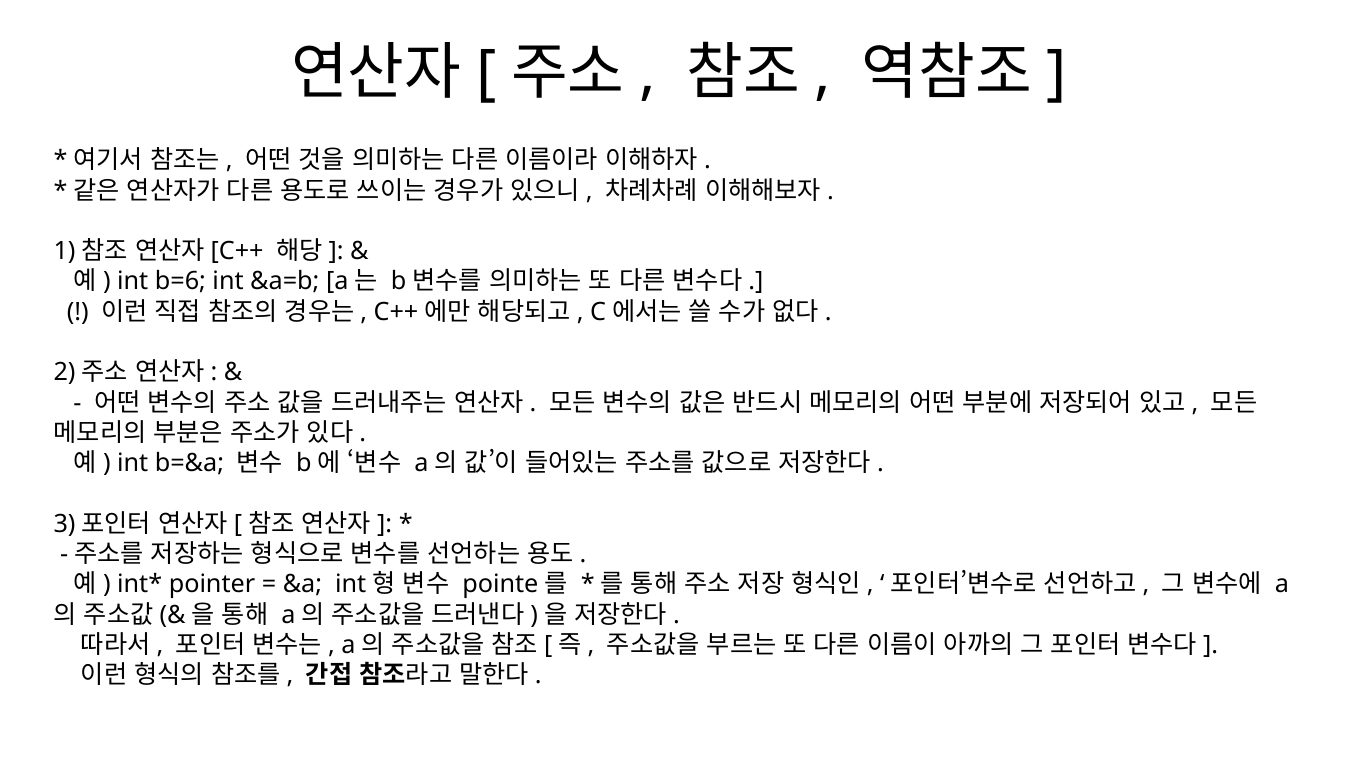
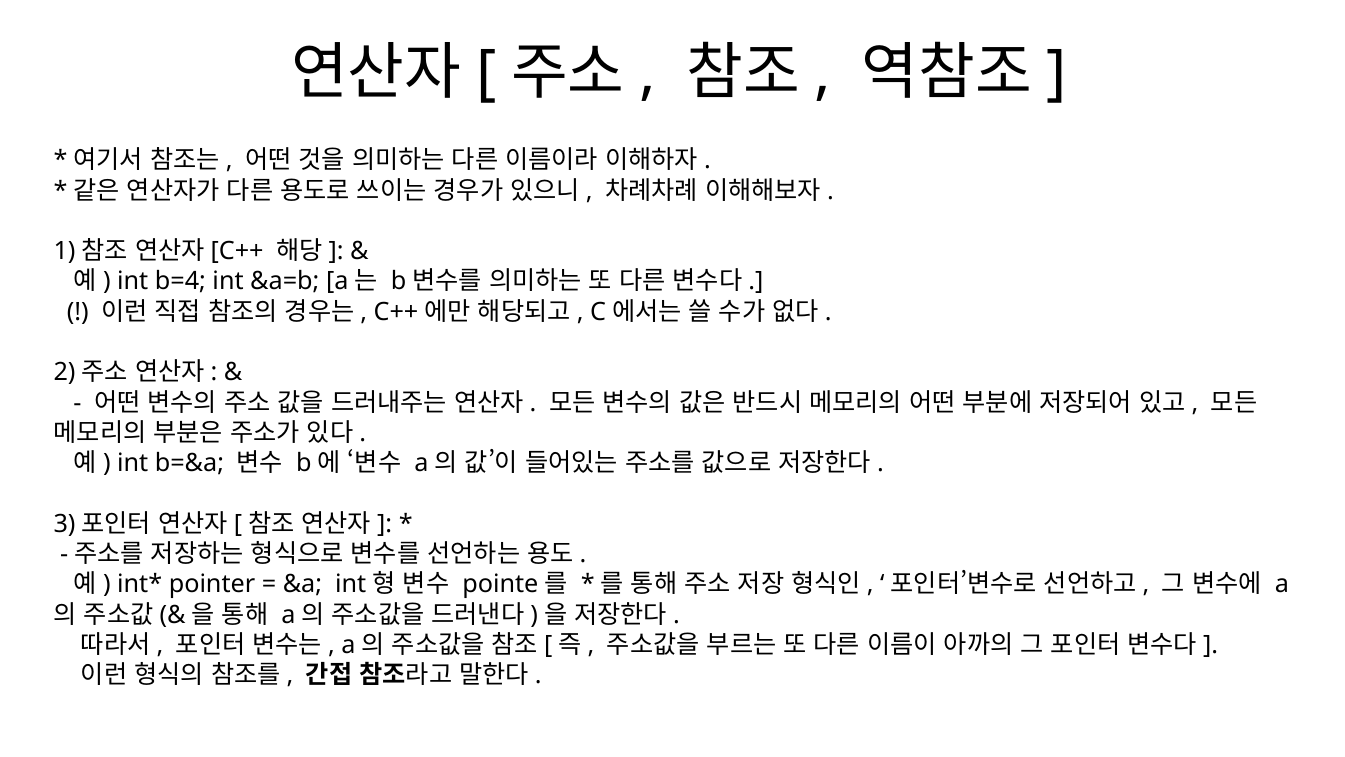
b=6: b=6 -> b=4 (180, 281)
